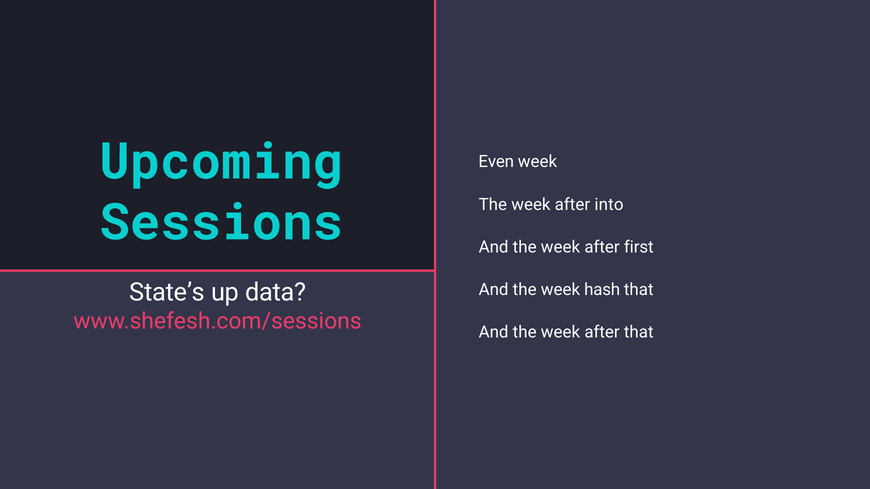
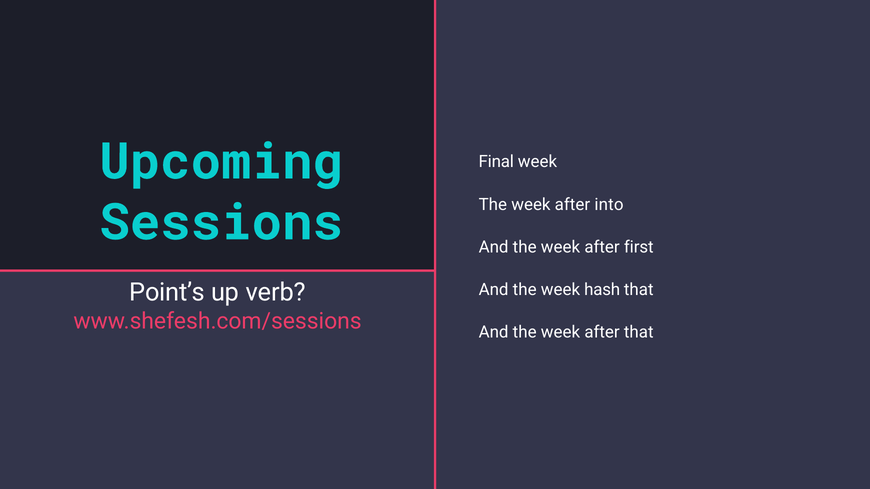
Even: Even -> Final (496, 162)
State’s: State’s -> Point’s (167, 292)
data: data -> verb (276, 292)
